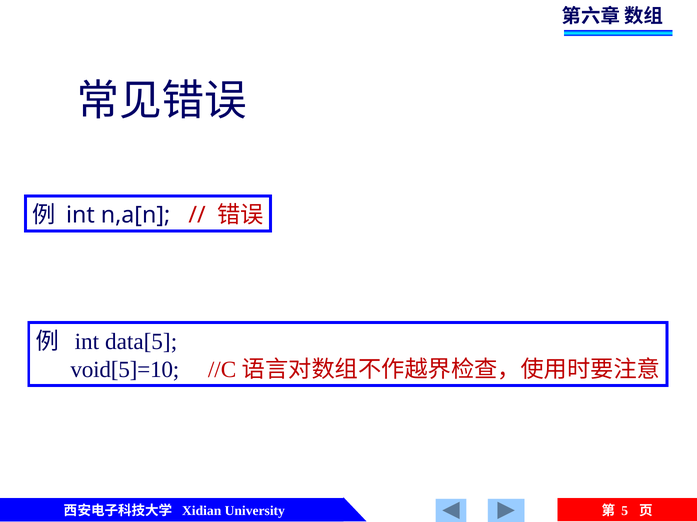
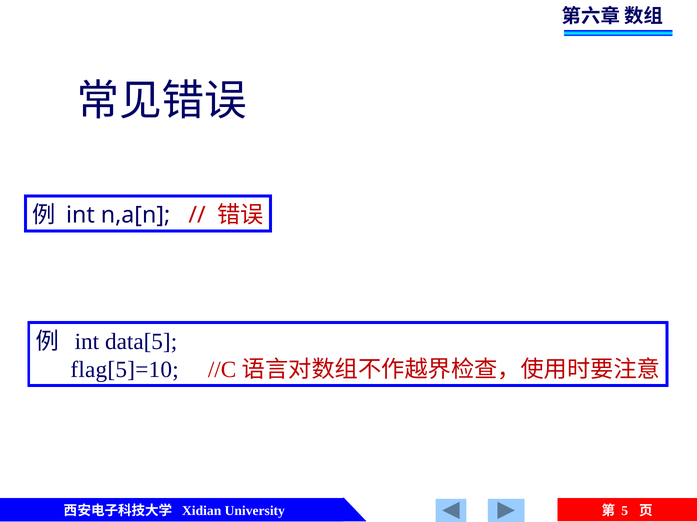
void[5]=10: void[5]=10 -> flag[5]=10 (125, 370)
